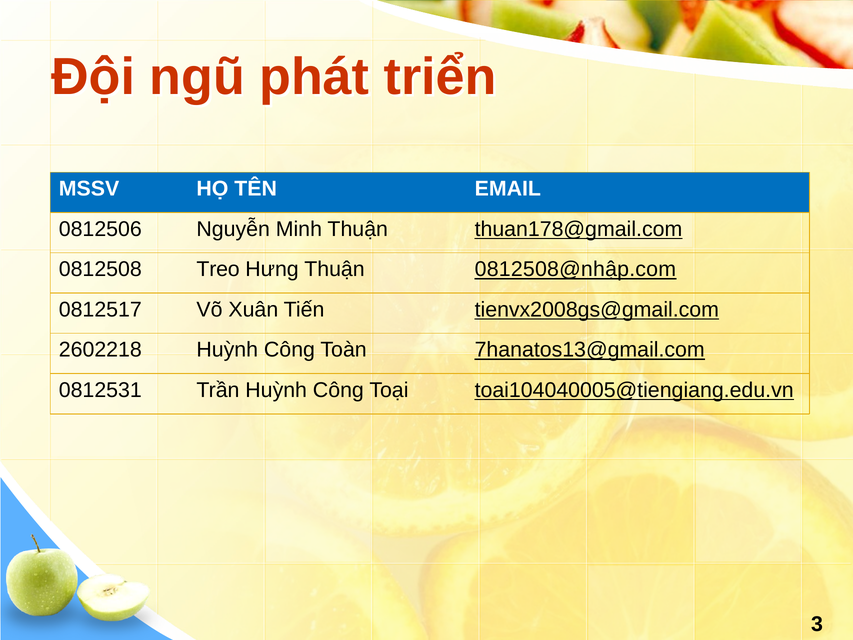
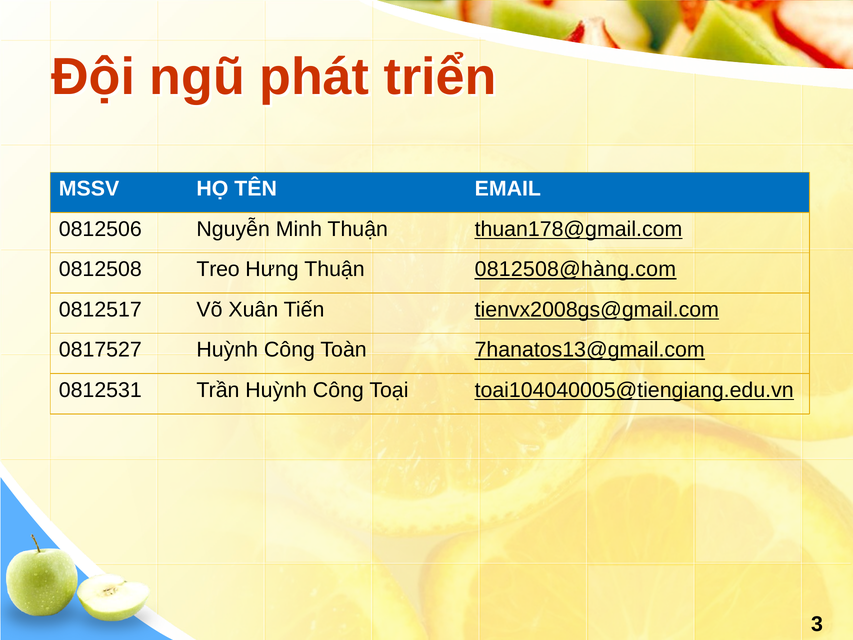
0812508@nhập.com: 0812508@nhập.com -> 0812508@hàng.com (575, 269)
2602218: 2602218 -> 0817527 (100, 350)
